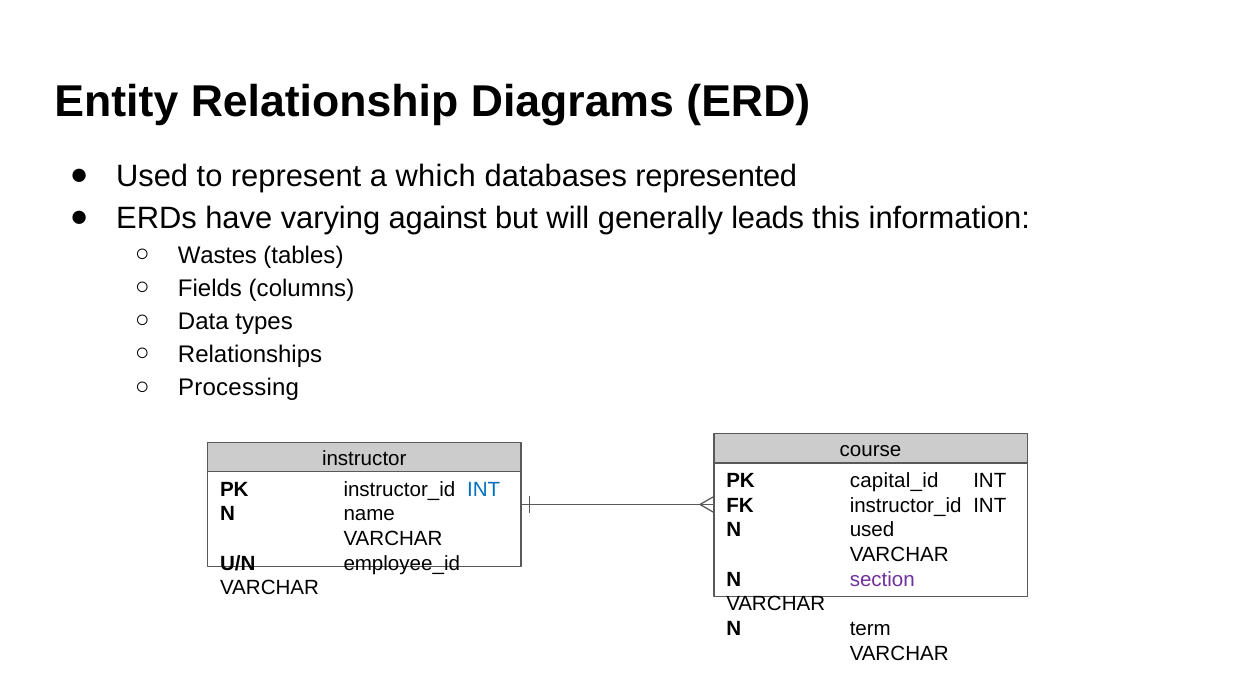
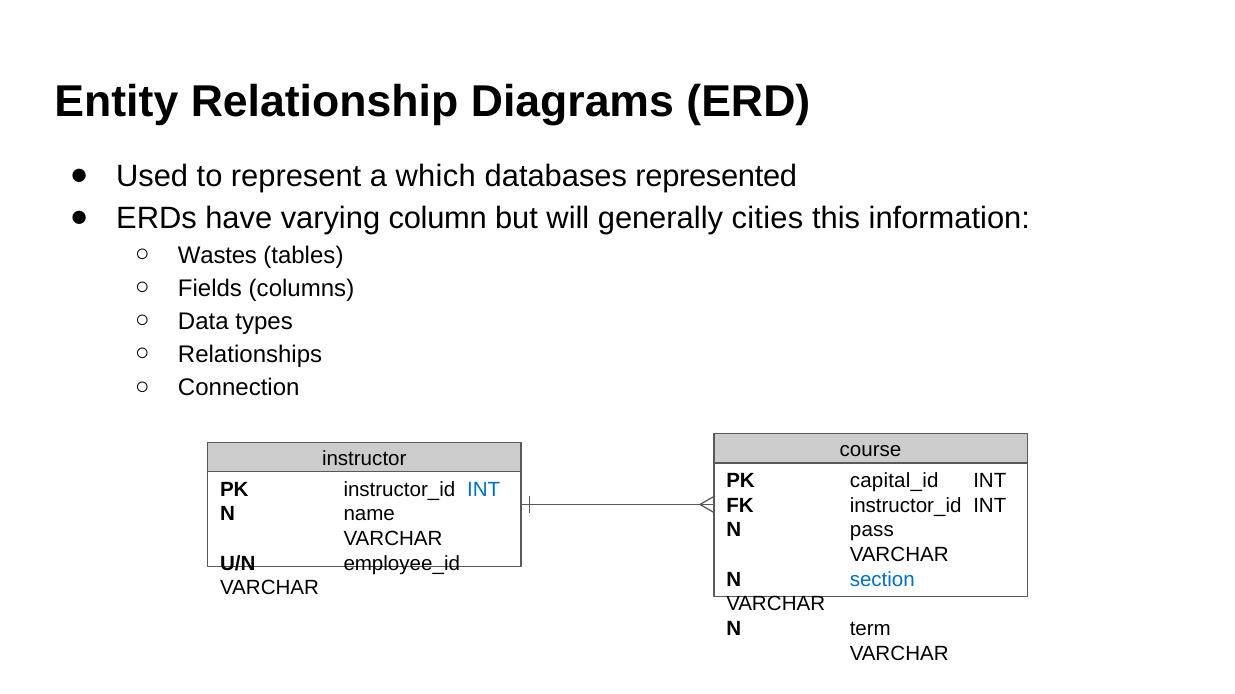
against: against -> column (438, 219)
leads: leads -> cities (767, 219)
Processing: Processing -> Connection (239, 388)
N used: used -> pass (872, 531)
section colour: purple -> blue (882, 580)
